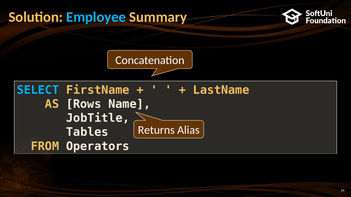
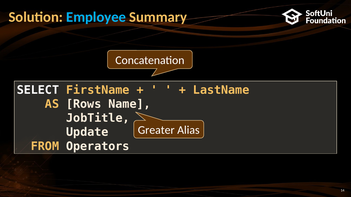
SELECT colour: light blue -> white (38, 90)
Returns: Returns -> Greater (156, 130)
Tables: Tables -> Update (87, 132)
